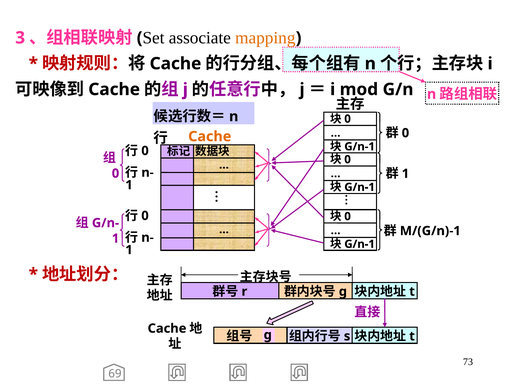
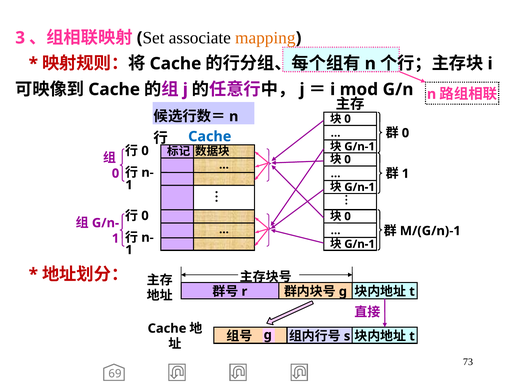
Cache colour: orange -> blue (210, 137)
